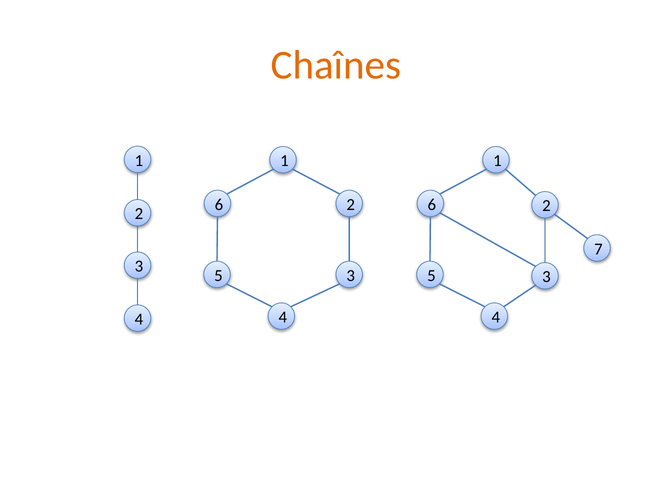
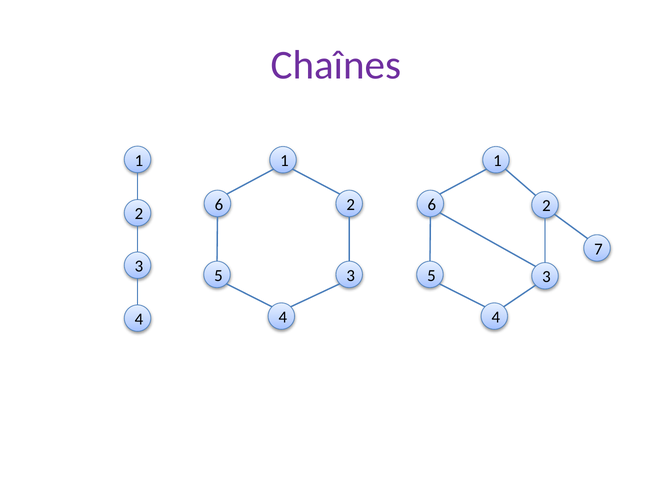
Chaînes colour: orange -> purple (336, 65)
